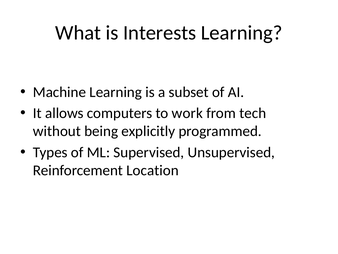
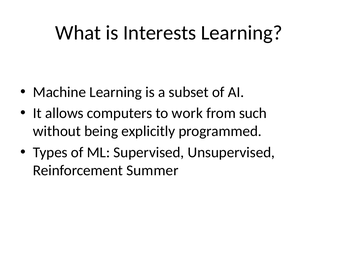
tech: tech -> such (253, 113)
Location: Location -> Summer (152, 170)
